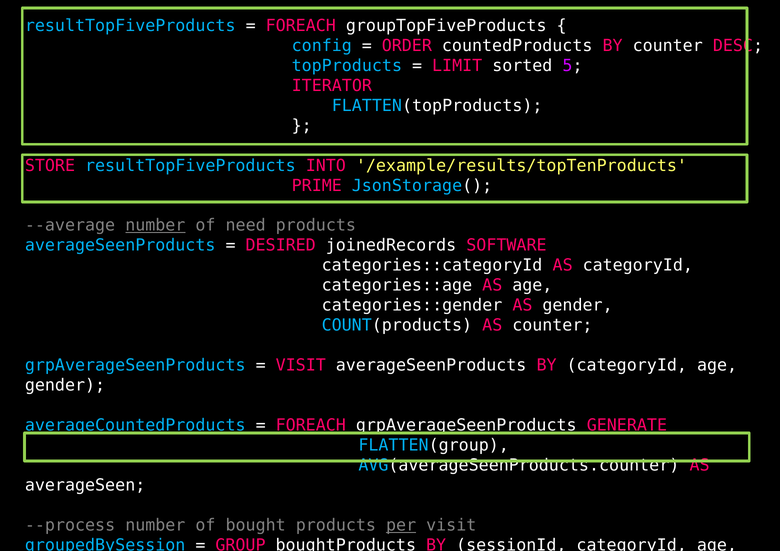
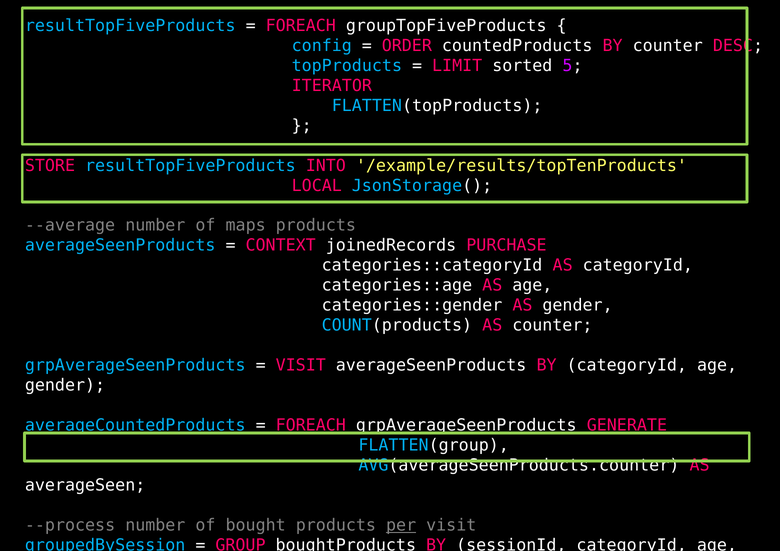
PRIME: PRIME -> LOCAL (317, 186)
number underline: present -> none (155, 226)
need: need -> maps (246, 226)
DESIRED: DESIRED -> CONTEXT (281, 246)
SOFTWARE: SOFTWARE -> PURCHASE (506, 246)
